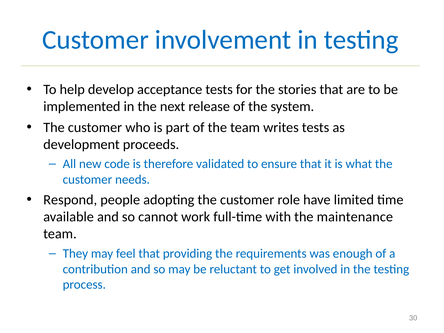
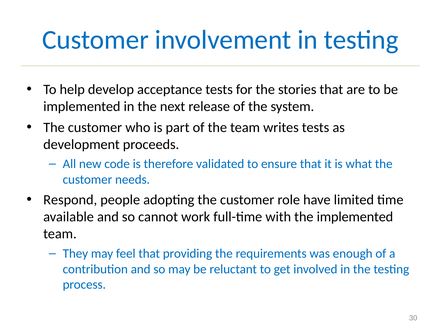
the maintenance: maintenance -> implemented (355, 217)
